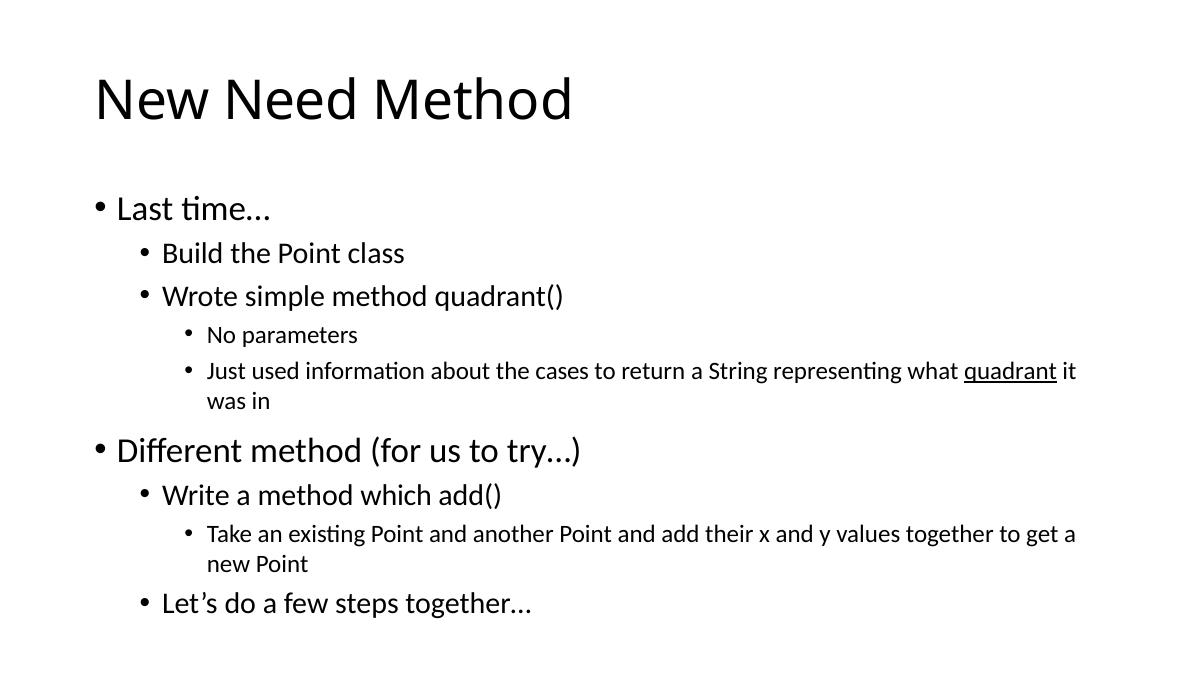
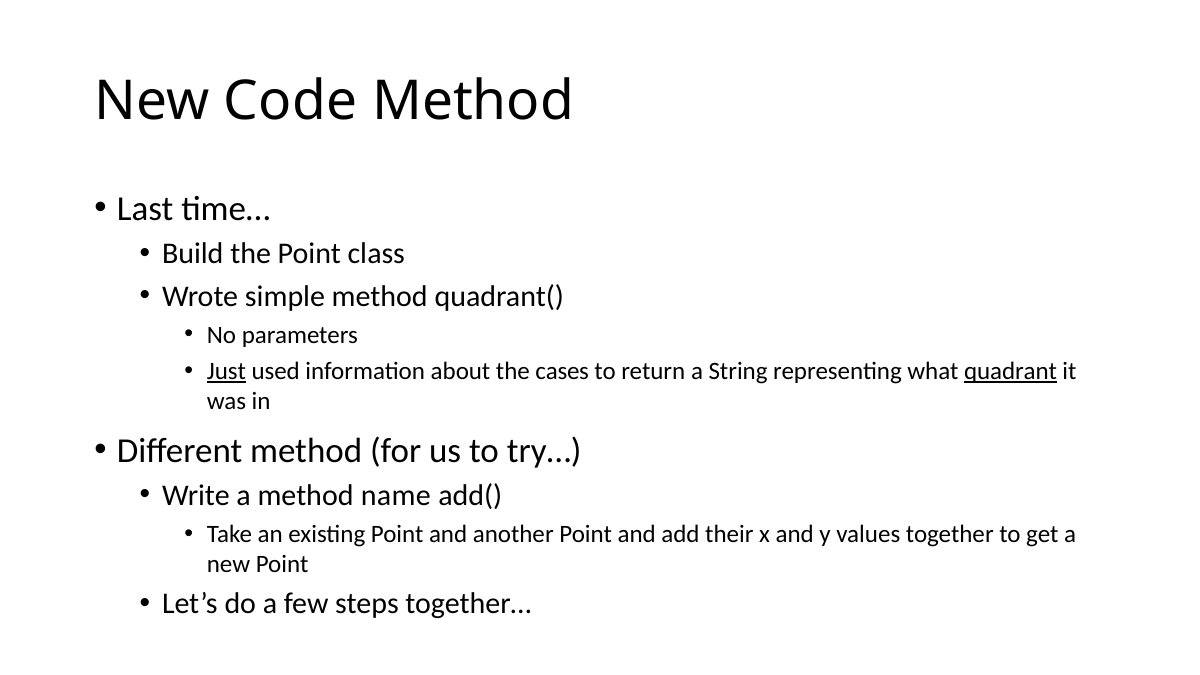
Need: Need -> Code (291, 101)
Just underline: none -> present (226, 371)
which: which -> name (396, 495)
